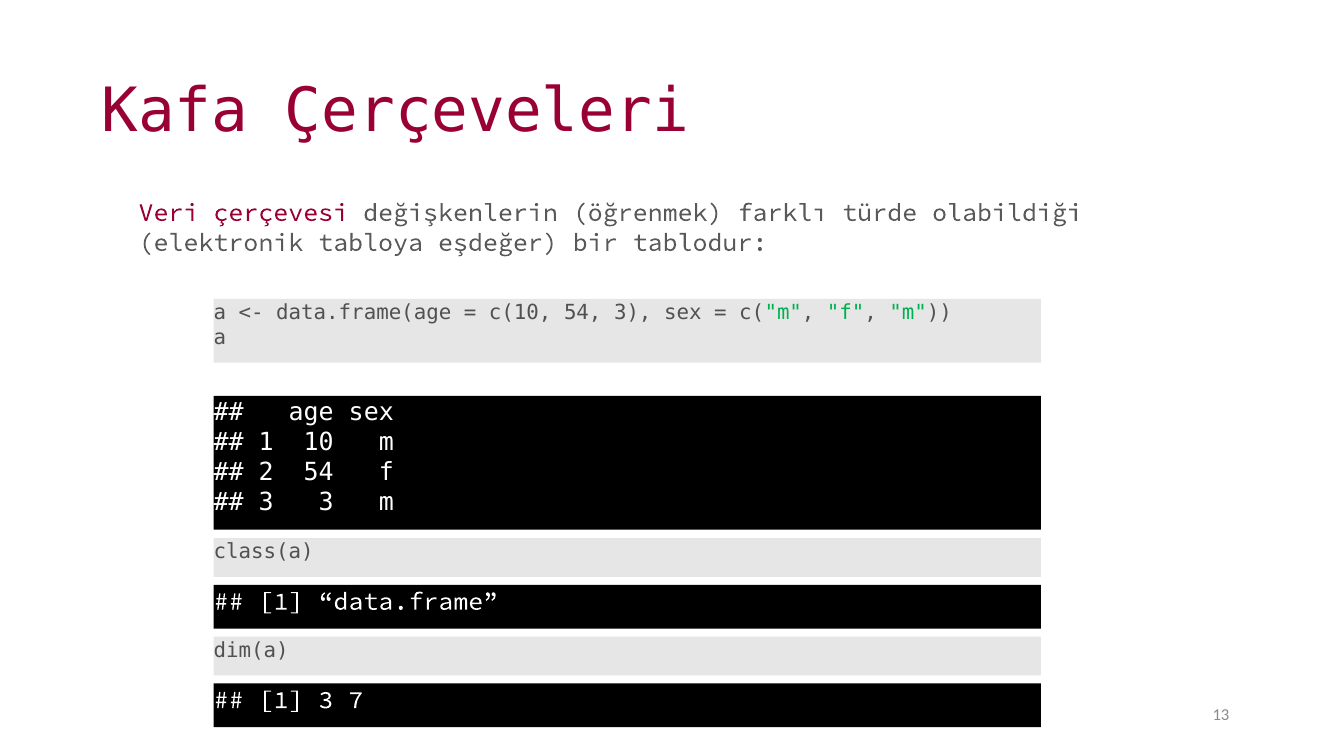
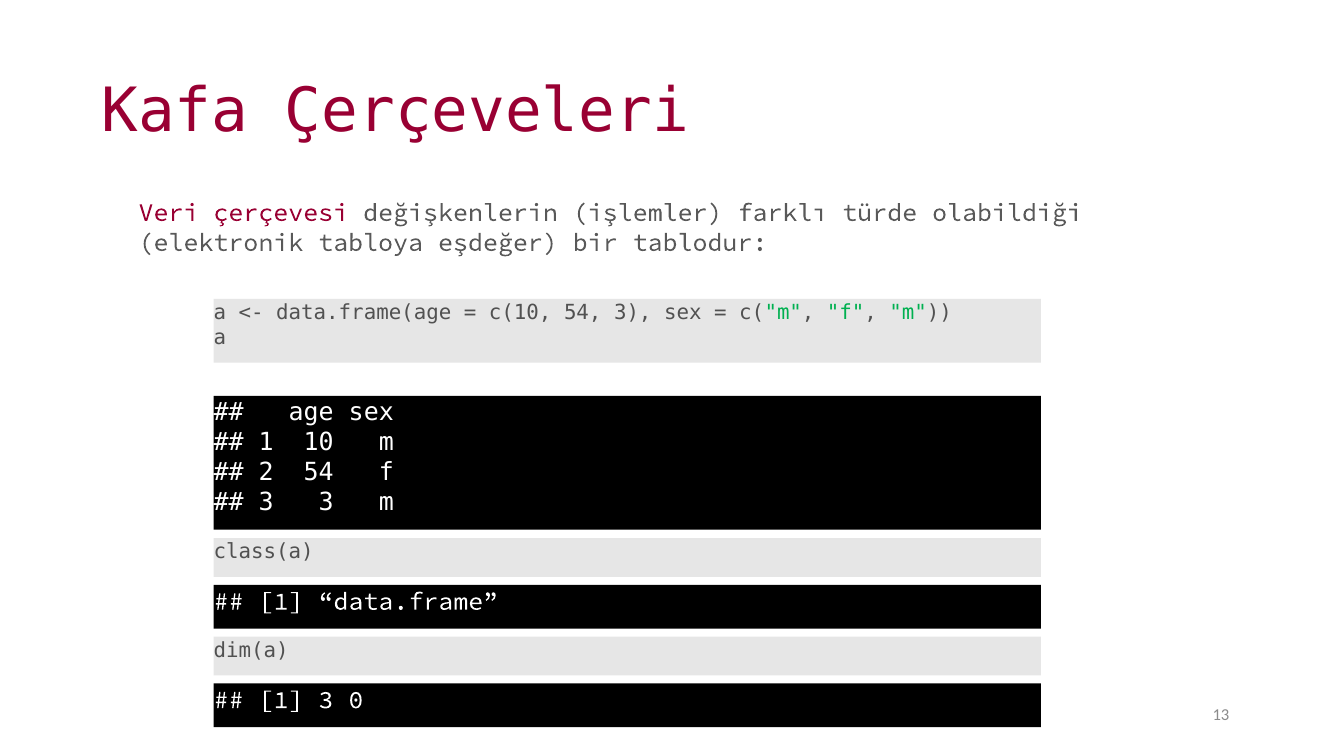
öğrenmek: öğrenmek -> işlemler (648, 212)
7: 7 -> 0 (356, 700)
